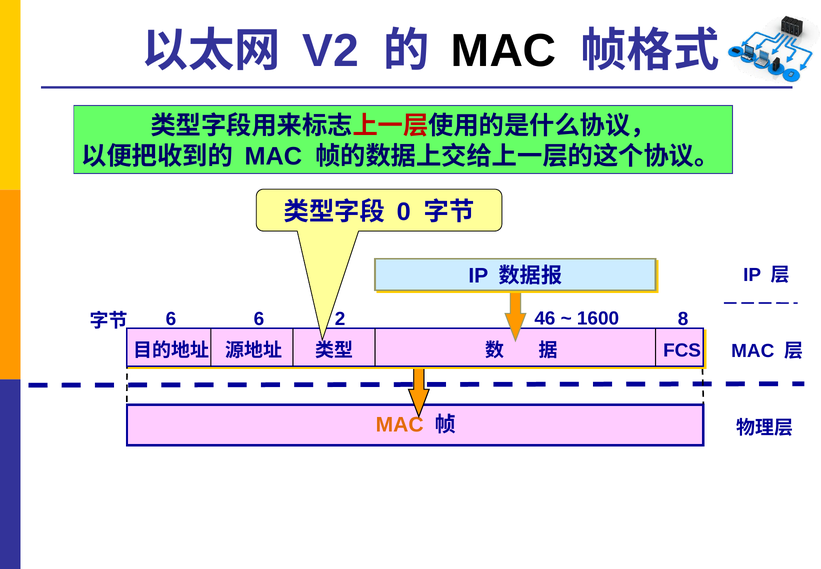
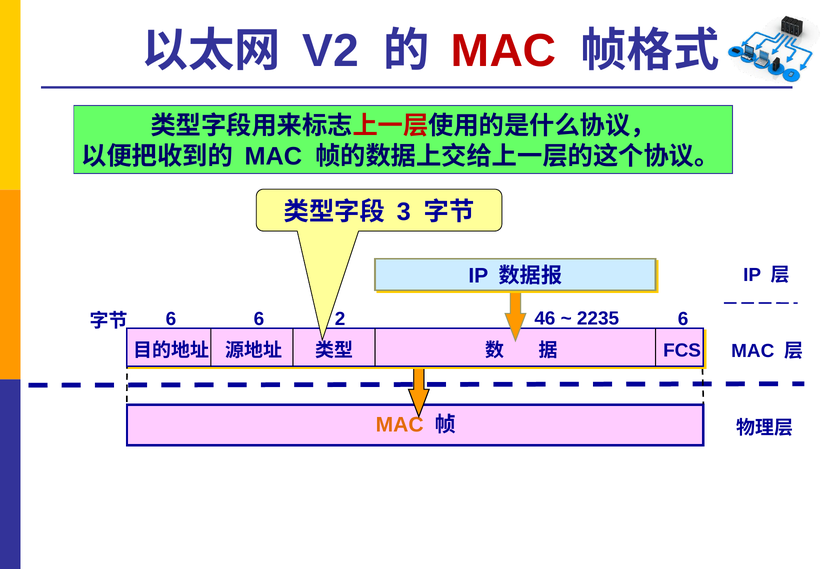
MAC colour: black -> red (504, 51)
0: 0 -> 3 (404, 212)
8: 8 -> 6 (683, 319)
1600: 1600 -> 2235 (598, 318)
